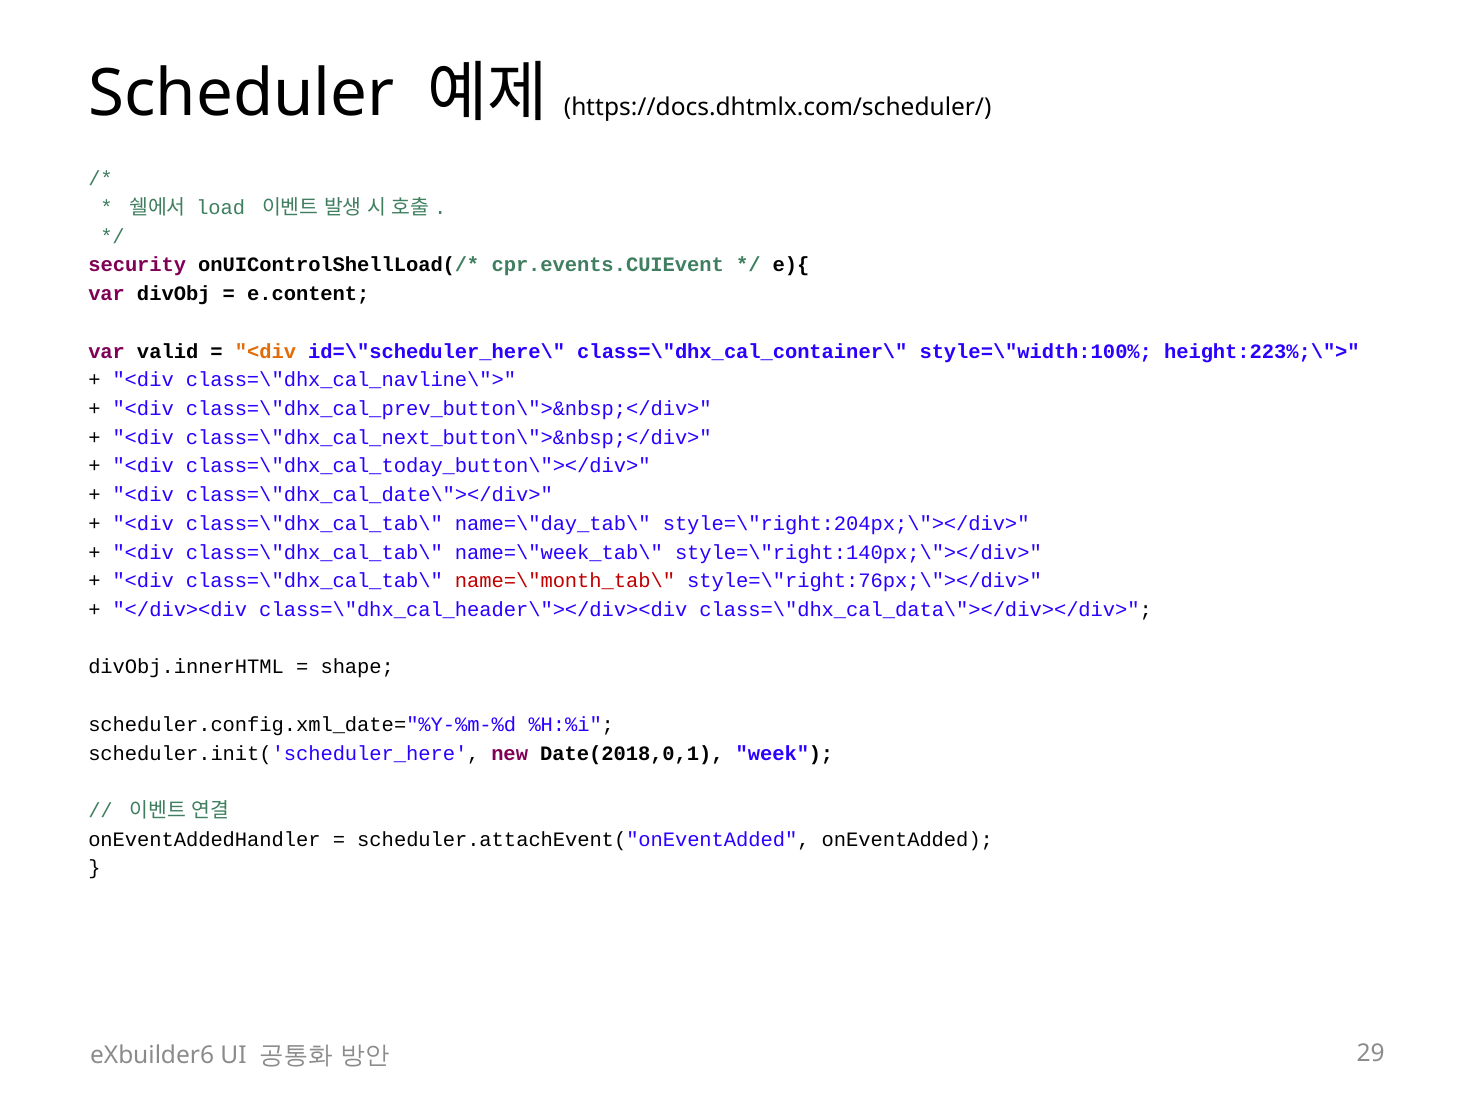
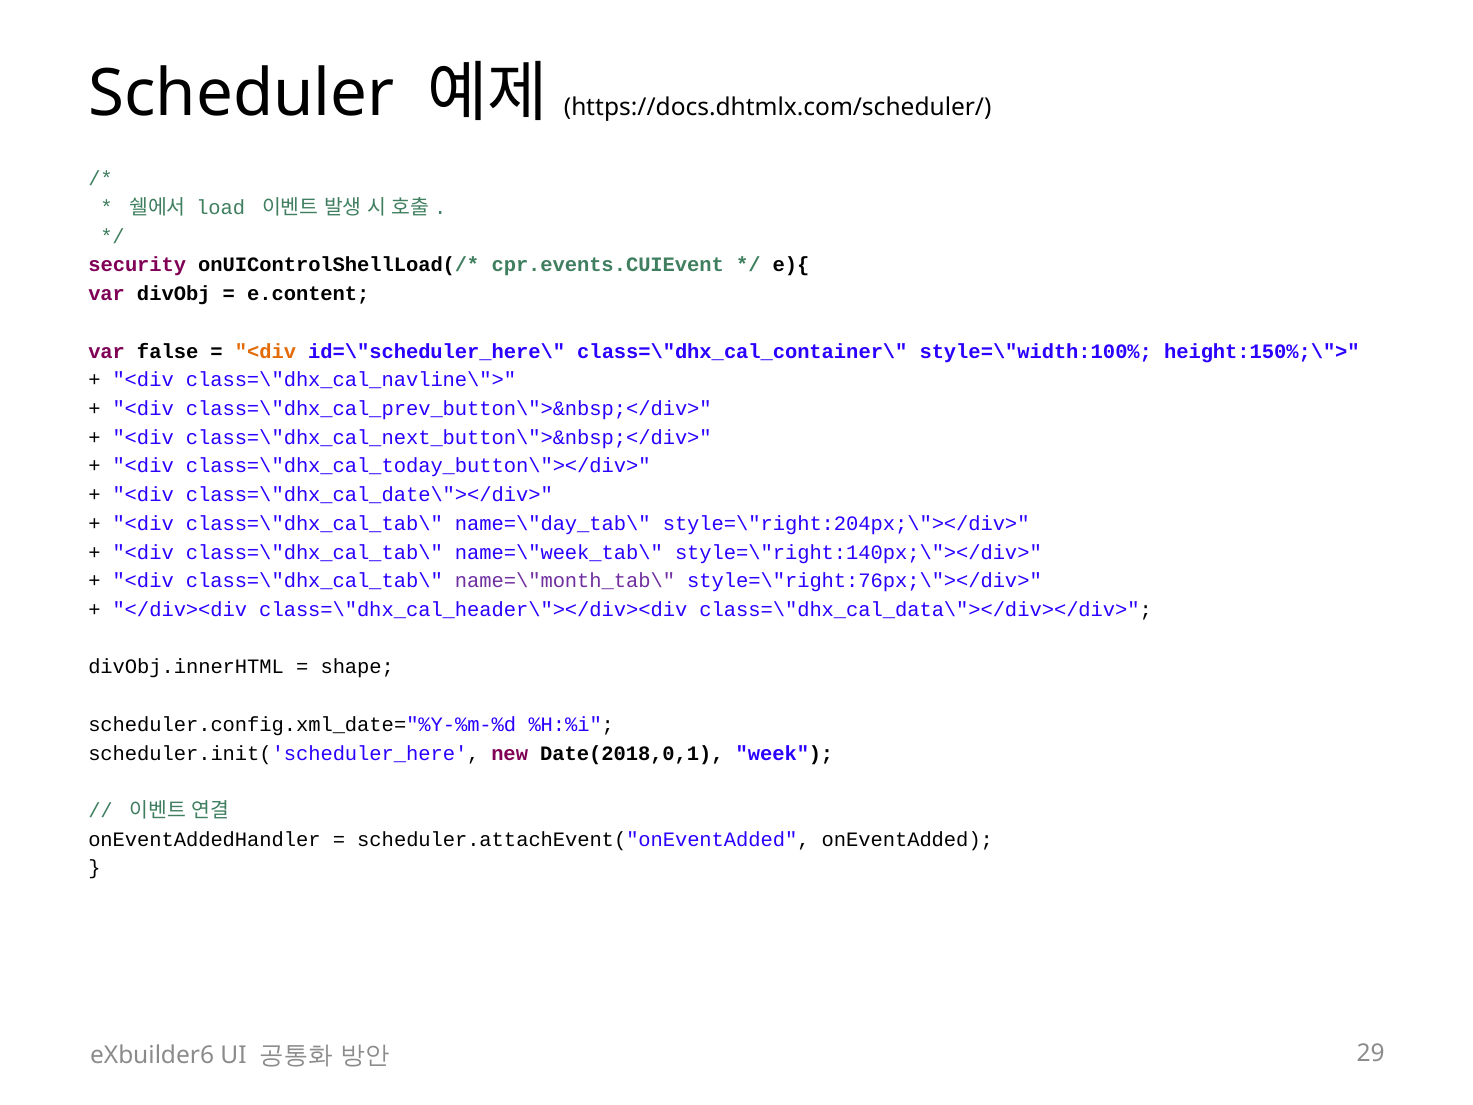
valid: valid -> false (168, 351)
height:223%;\">: height:223%;\"> -> height:150%;\"> (1262, 351)
name=\"month_tab\ colour: red -> purple (565, 581)
